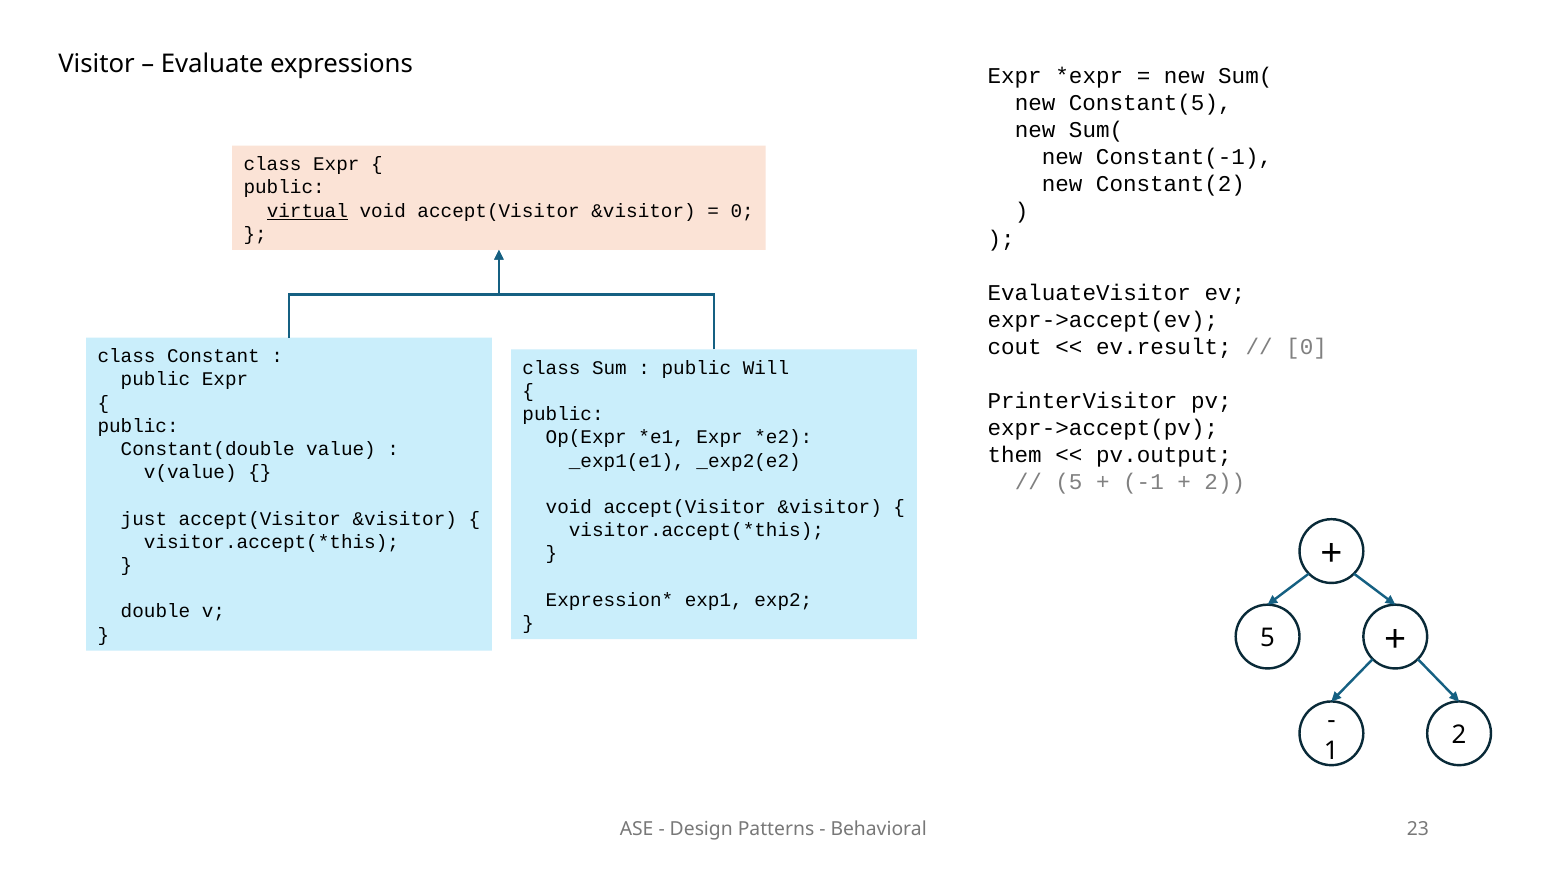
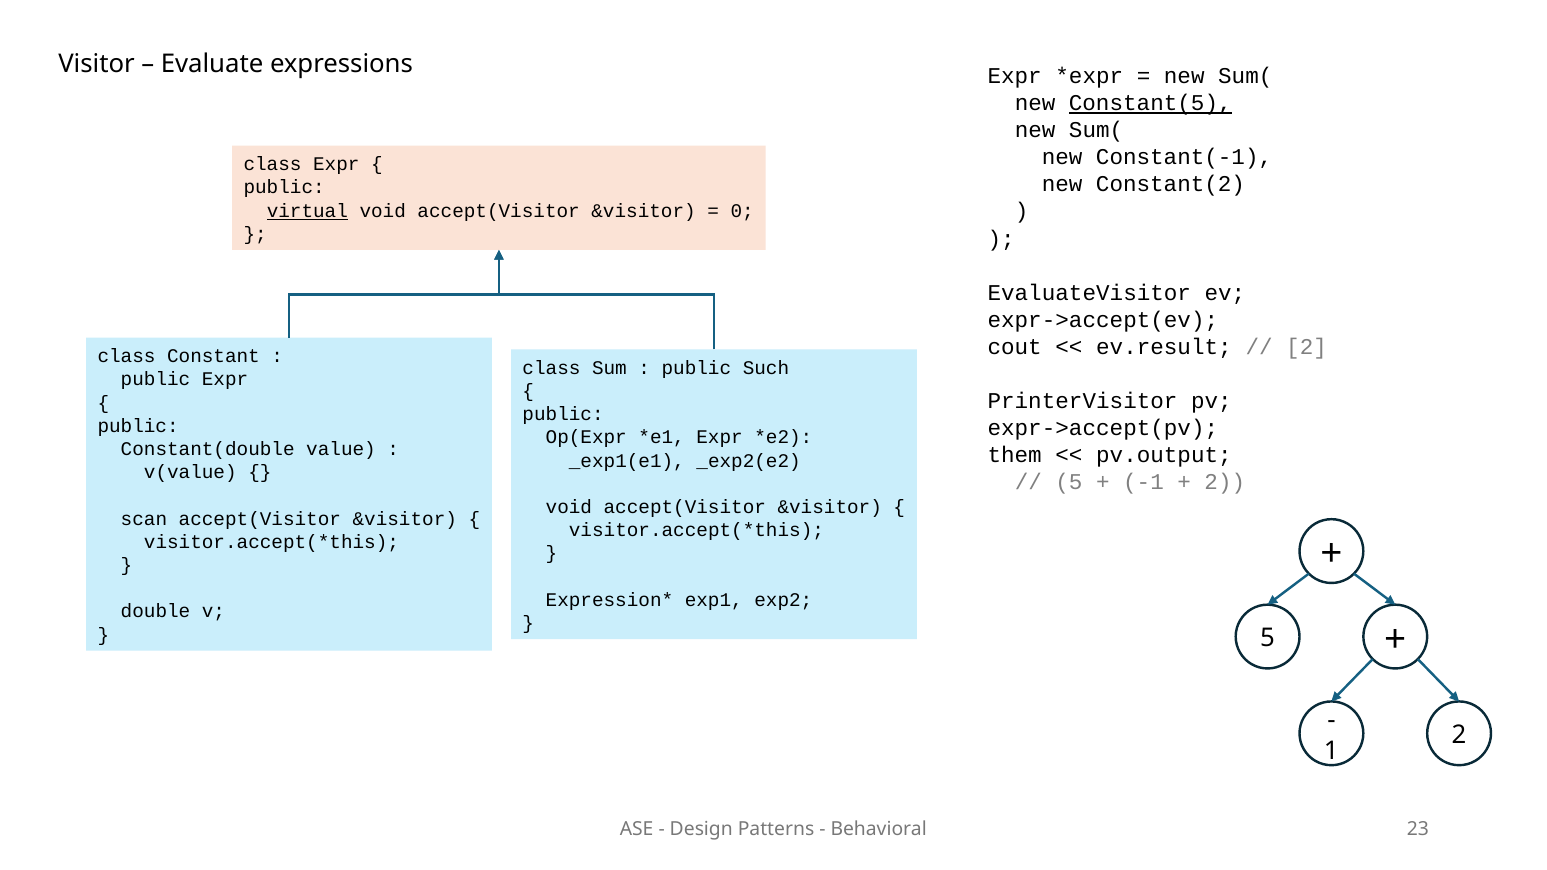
Constant(5 underline: none -> present (1150, 103)
0: 0 -> 2 (1307, 347)
Will: Will -> Such (766, 368)
just: just -> scan (144, 519)
